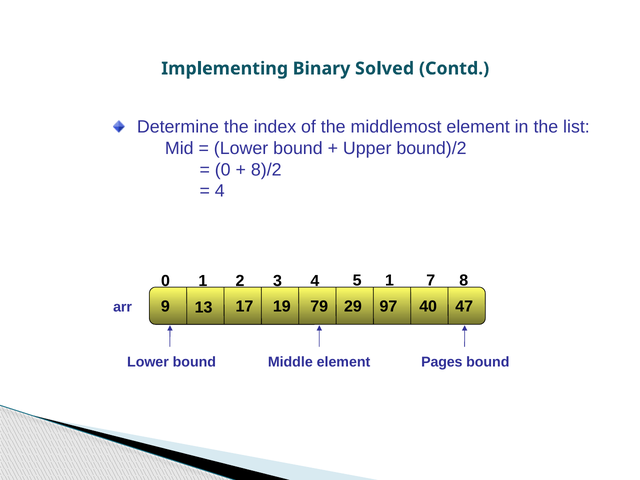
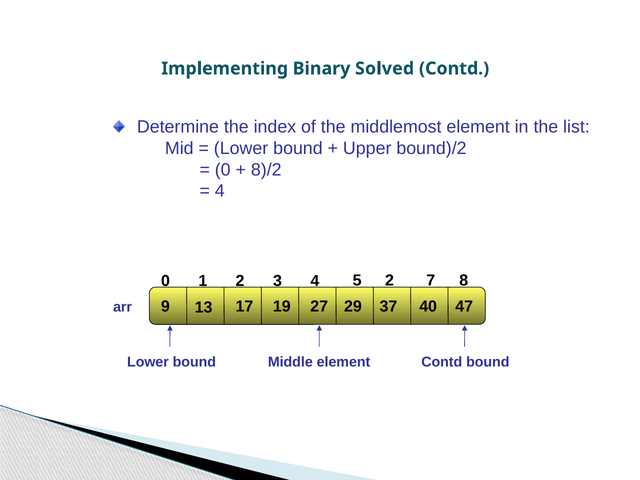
5 1: 1 -> 2 (390, 281)
79: 79 -> 27 (319, 306)
97: 97 -> 37 (388, 306)
bound Pages: Pages -> Contd (442, 362)
